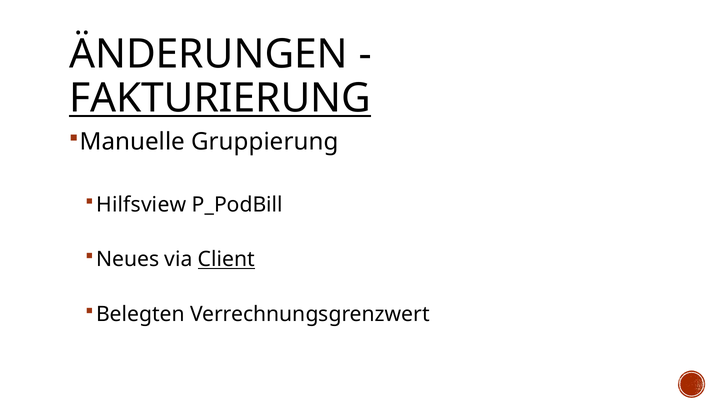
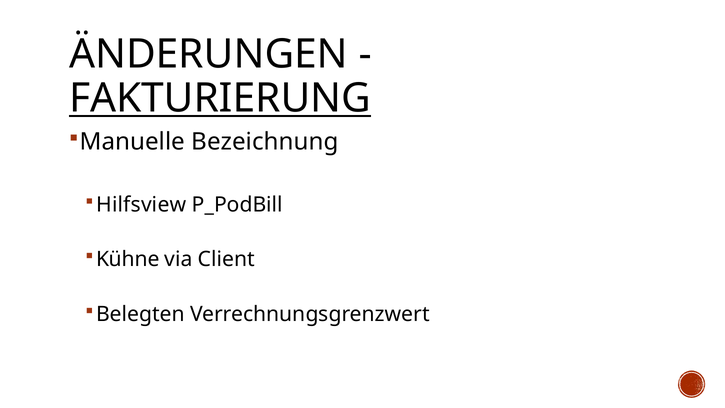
Gruppierung: Gruppierung -> Bezeichnung (265, 142)
Neues: Neues -> Kühne (128, 259)
Client underline: present -> none (226, 259)
